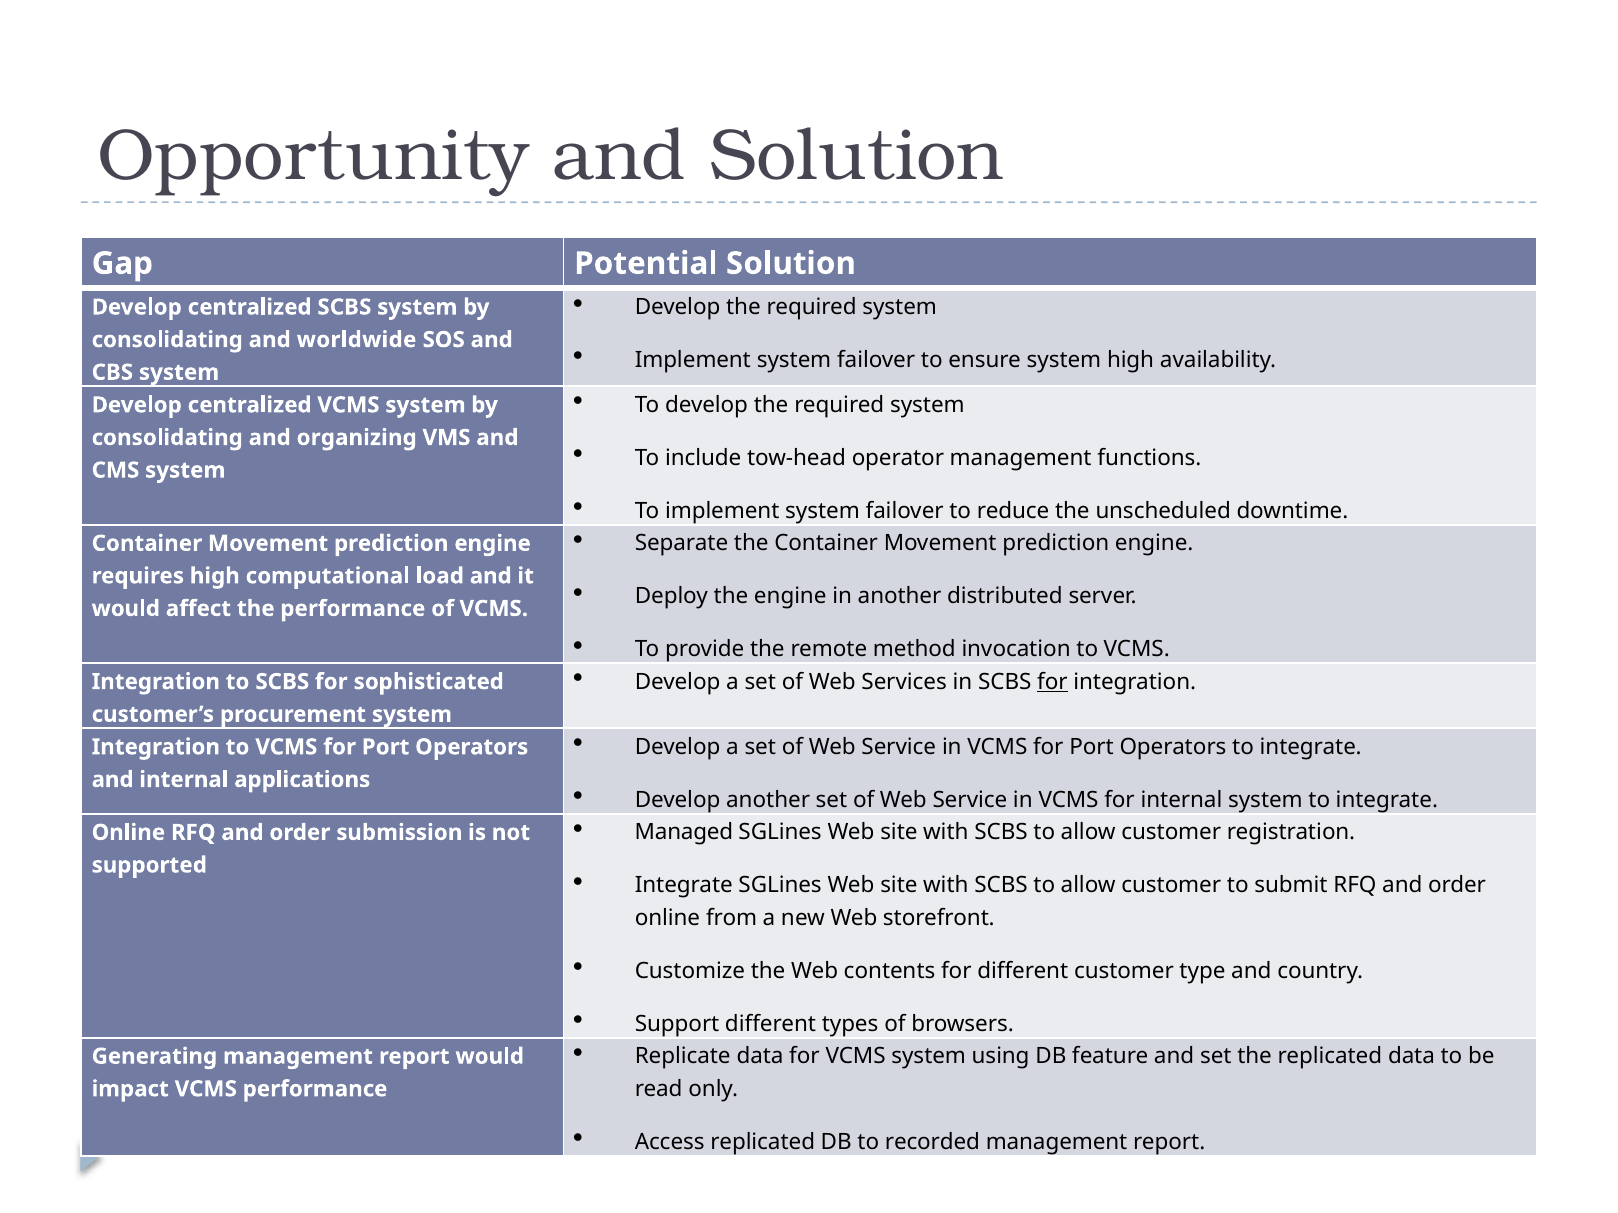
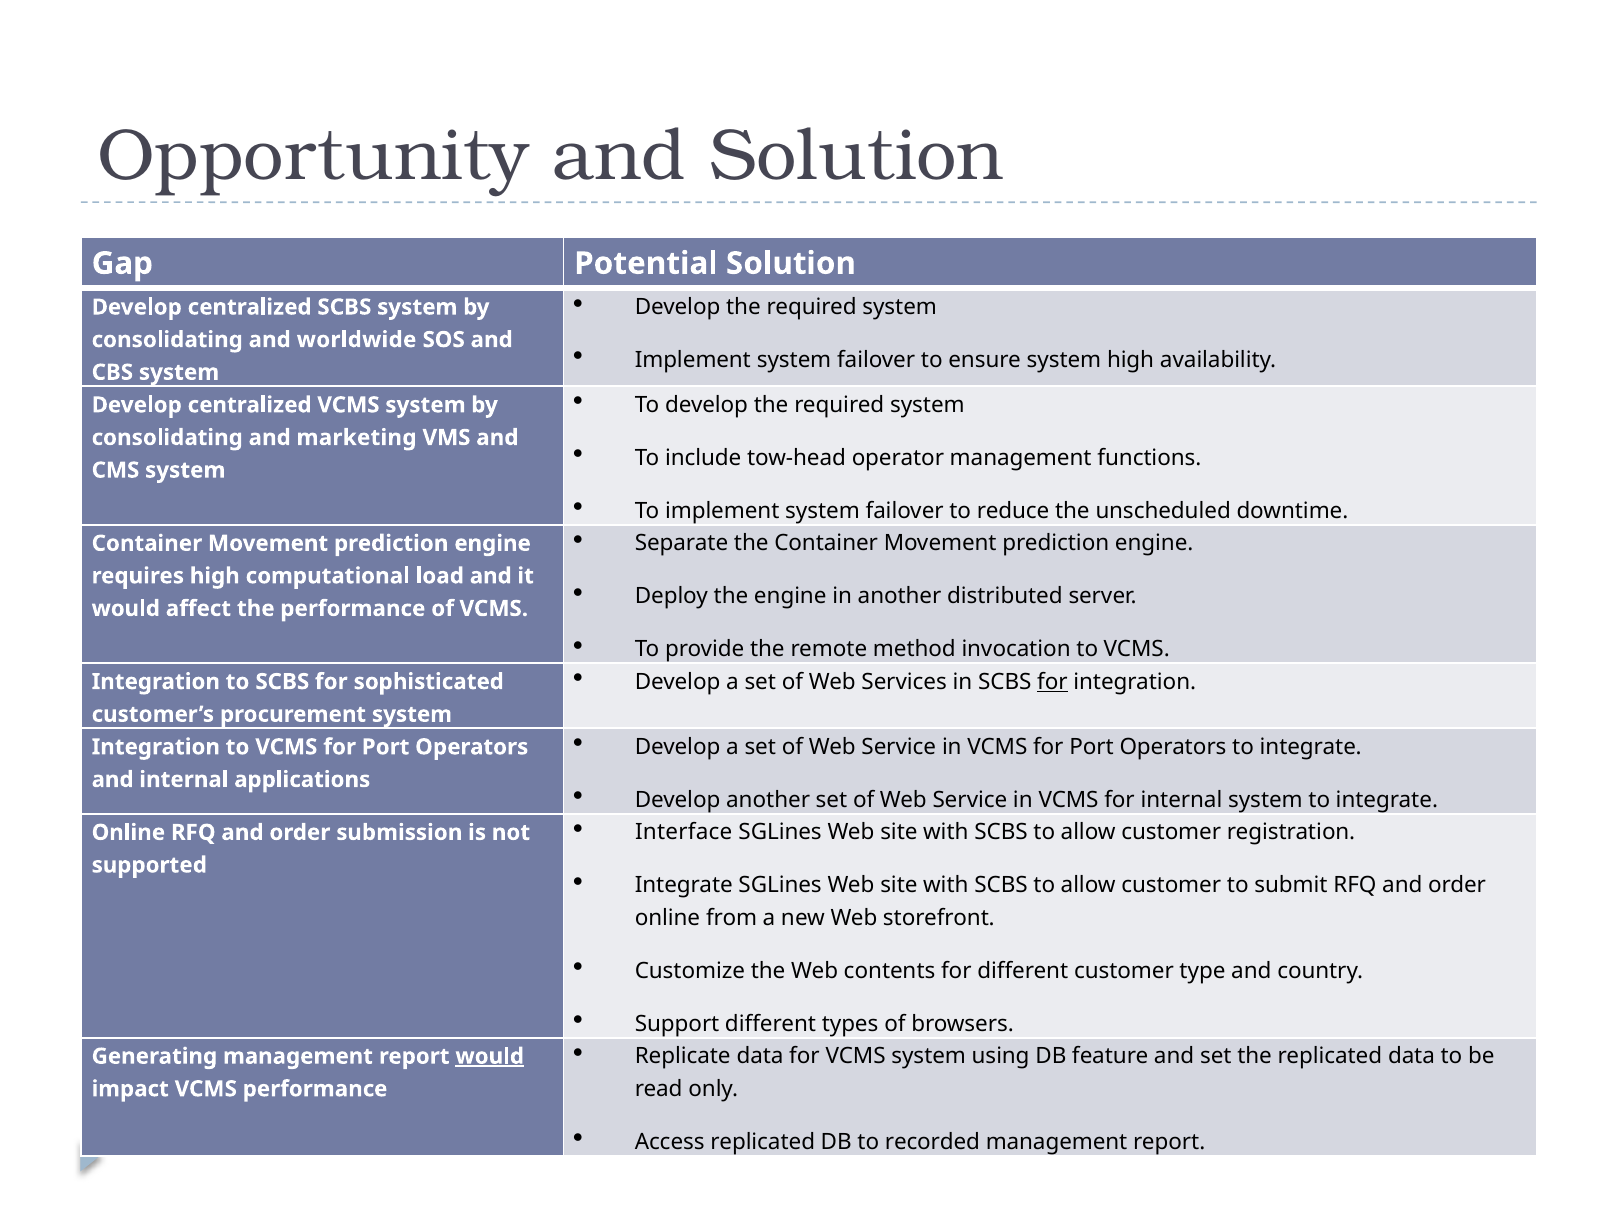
organizing: organizing -> marketing (357, 438)
Managed: Managed -> Interface (684, 833)
would underline: none -> present (490, 1057)
